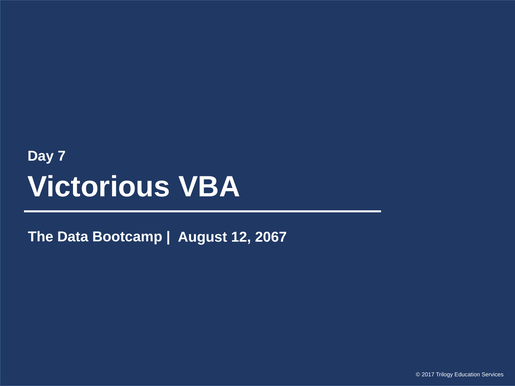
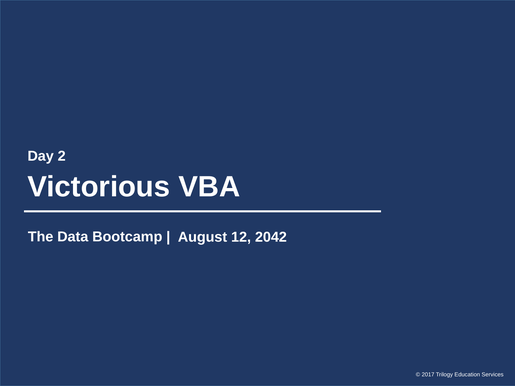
7: 7 -> 2 (62, 156)
2067: 2067 -> 2042 (271, 237)
